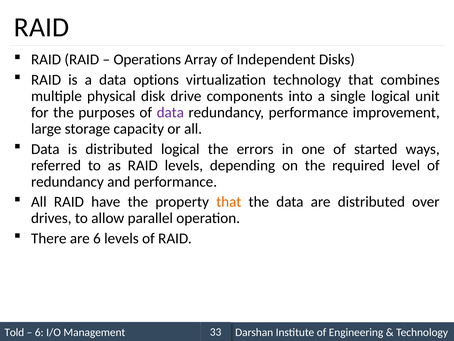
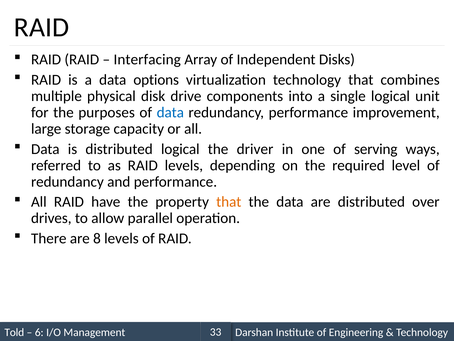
Operations: Operations -> Interfacing (147, 60)
data colour: purple -> blue (170, 112)
errors: errors -> driver (255, 149)
started: started -> serving (376, 149)
are 6: 6 -> 8 (97, 238)
